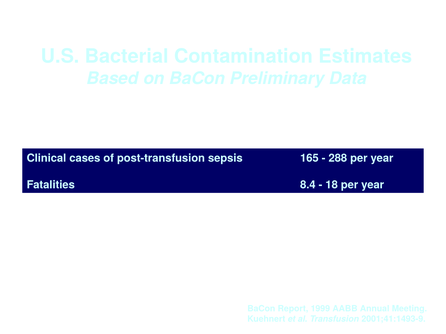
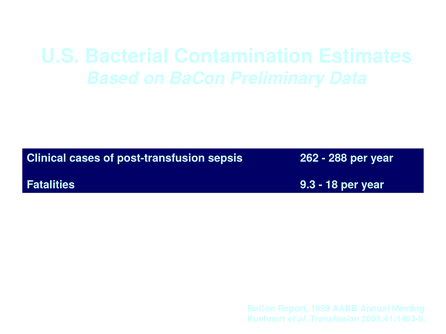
165: 165 -> 262 (309, 158)
8.4: 8.4 -> 9.3 (308, 185)
